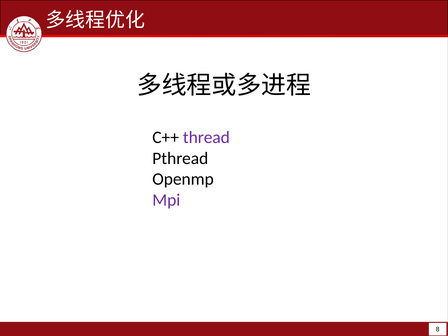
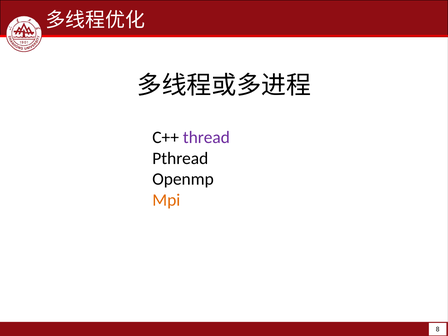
Mpi colour: purple -> orange (166, 200)
